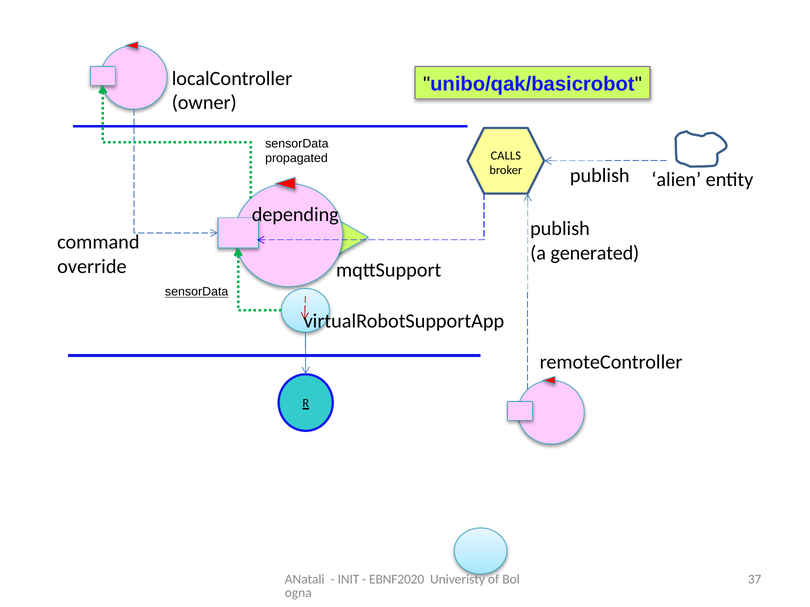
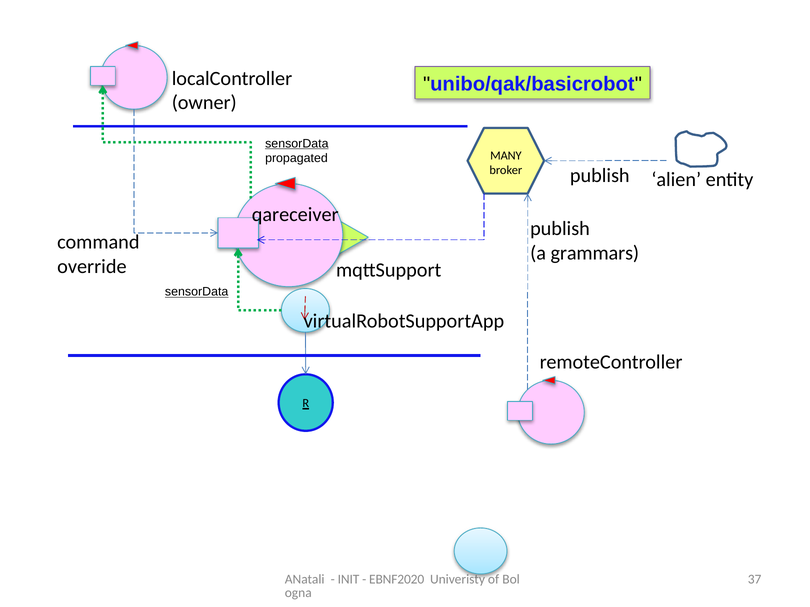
sensorData underline: none -> present (297, 144)
CALLS: CALLS -> MANY (506, 156)
depending: depending -> qareceiver (295, 215)
generated: generated -> grammars (595, 253)
